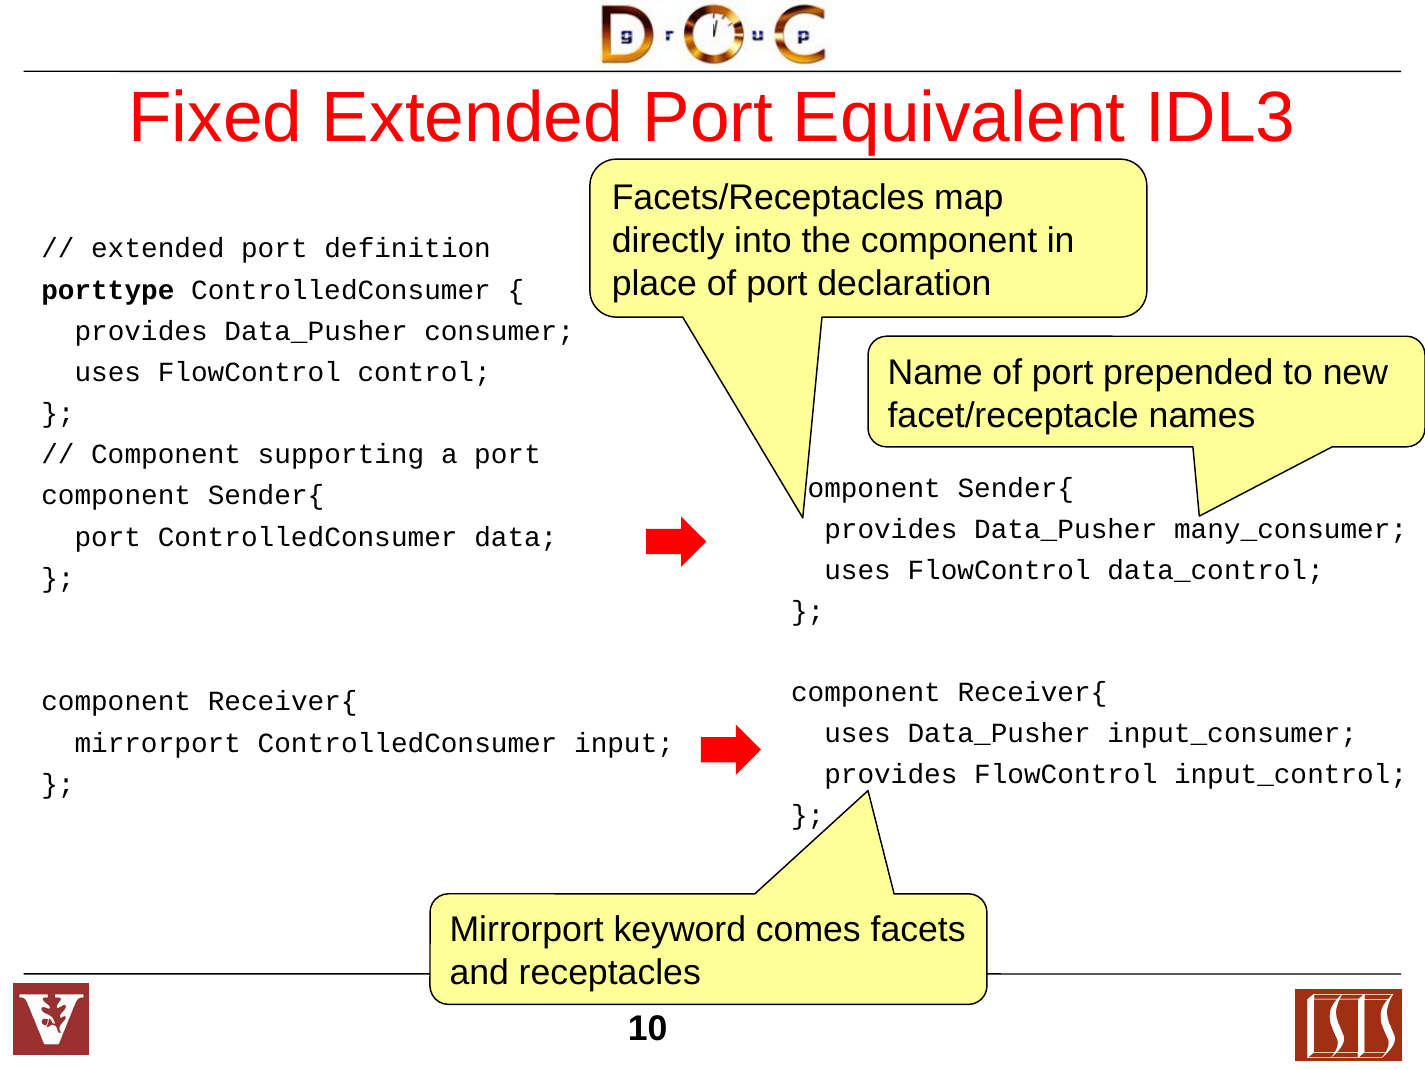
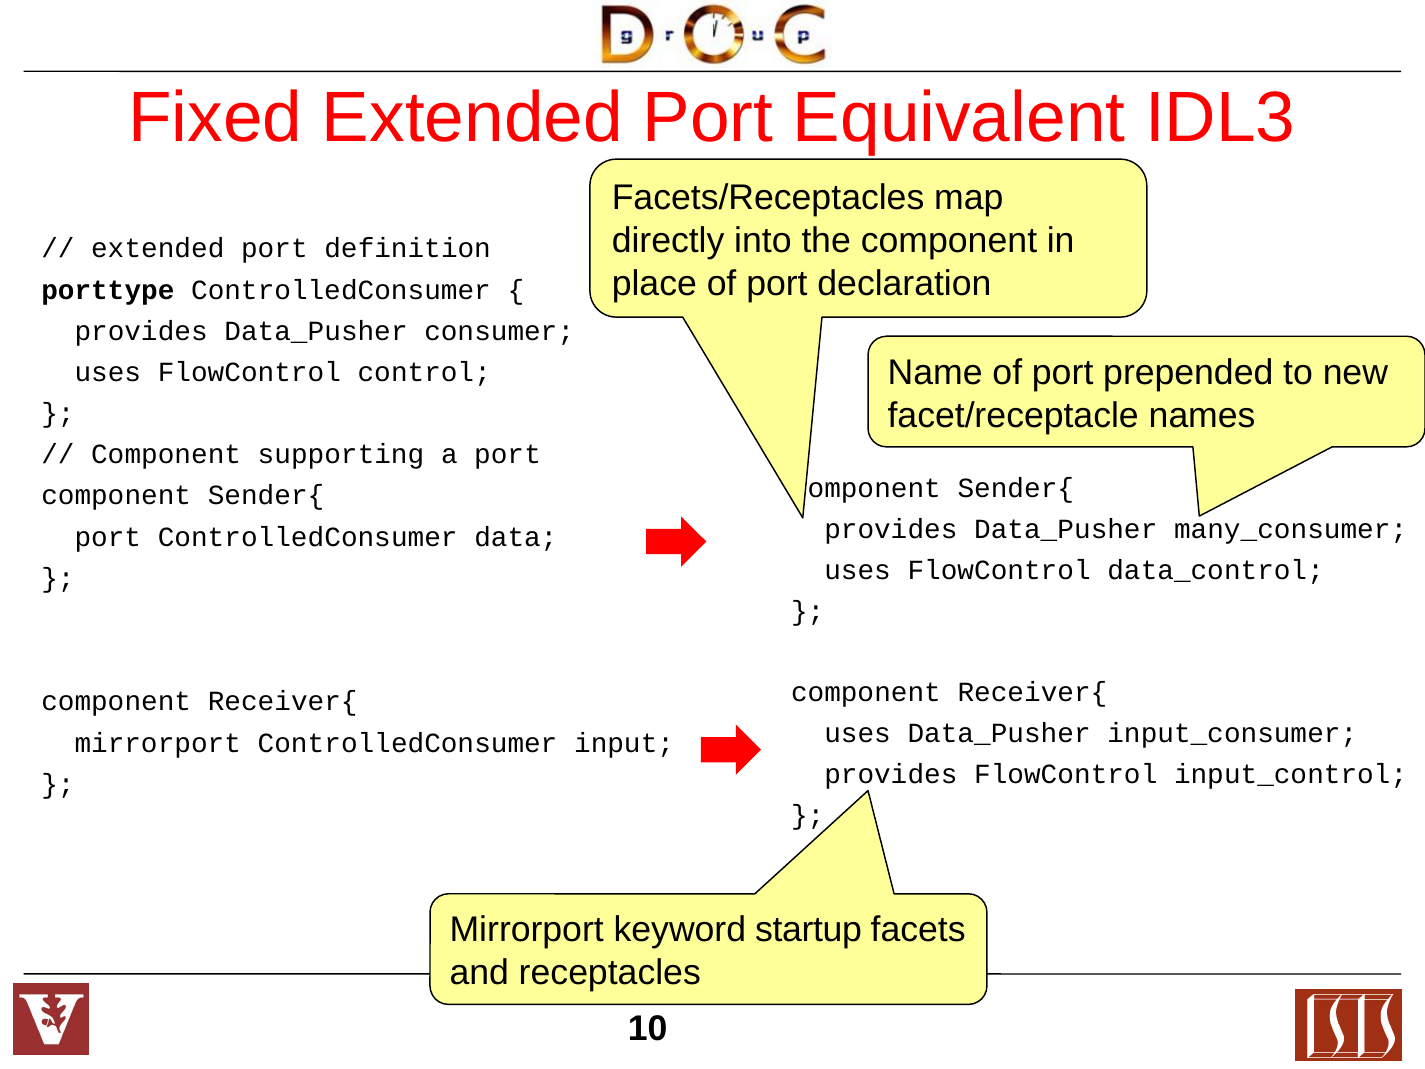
comes: comes -> startup (809, 930)
